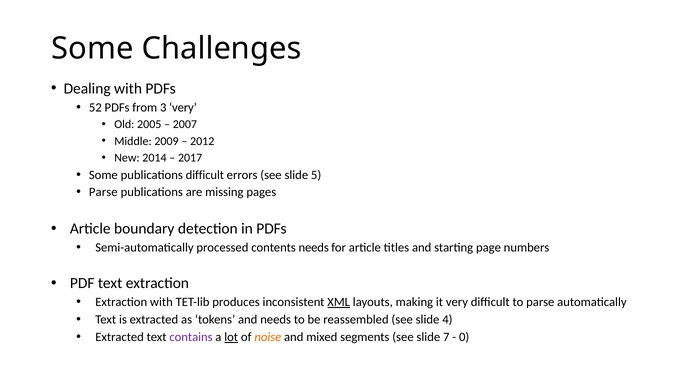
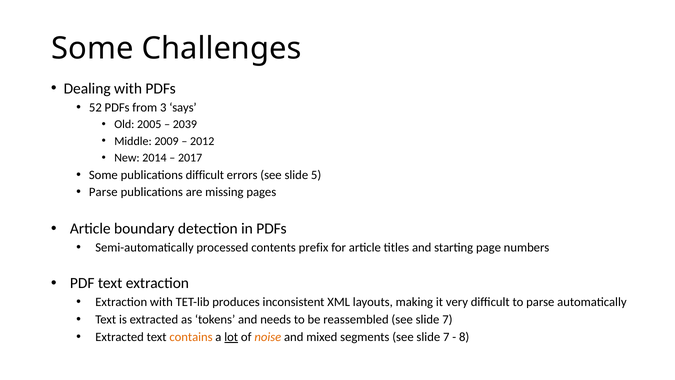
3 very: very -> says (183, 107)
2007: 2007 -> 2039 (185, 124)
contents needs: needs -> prefix (314, 247)
XML underline: present -> none (339, 302)
reassembled see slide 4: 4 -> 7 (447, 319)
contains colour: purple -> orange (191, 337)
0: 0 -> 8 (464, 337)
